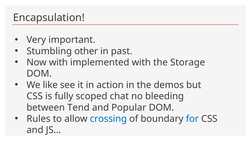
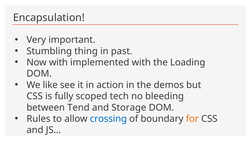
other: other -> thing (86, 51)
Storage: Storage -> Loading (188, 62)
chat: chat -> tech (119, 96)
Popular: Popular -> Storage (129, 108)
for colour: blue -> orange (192, 119)
